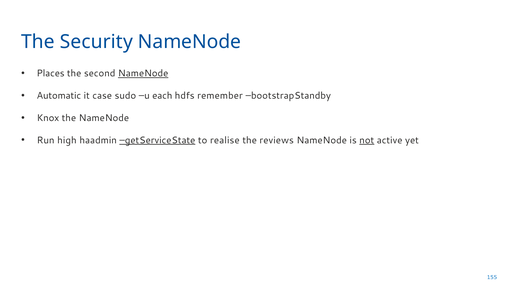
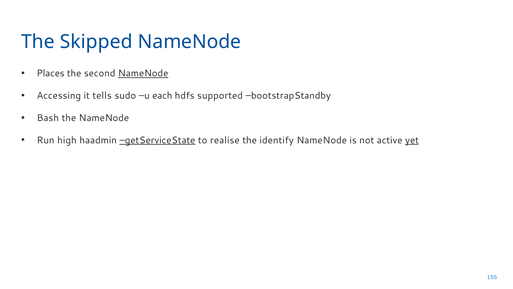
Security: Security -> Skipped (96, 42)
Automatic: Automatic -> Accessing (59, 96)
case: case -> tells (102, 96)
remember: remember -> supported (220, 96)
Knox: Knox -> Bash (48, 118)
reviews: reviews -> identify (277, 140)
not underline: present -> none (367, 140)
yet underline: none -> present (412, 140)
